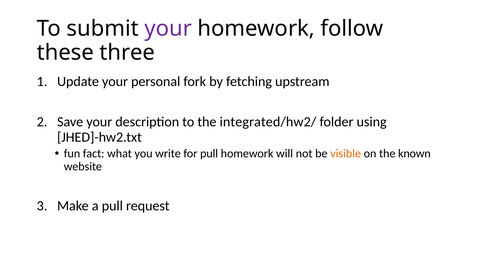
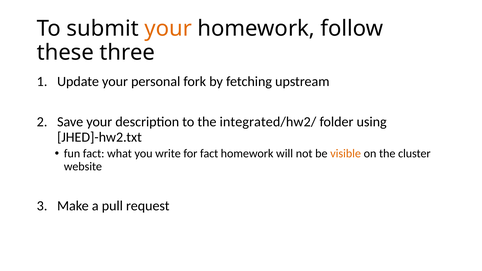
your colour: purple -> orange (168, 29)
for pull: pull -> fact (209, 154)
known: known -> cluster (414, 154)
